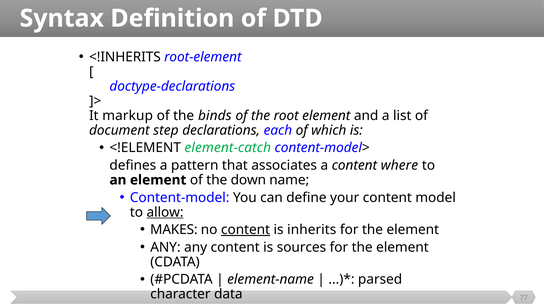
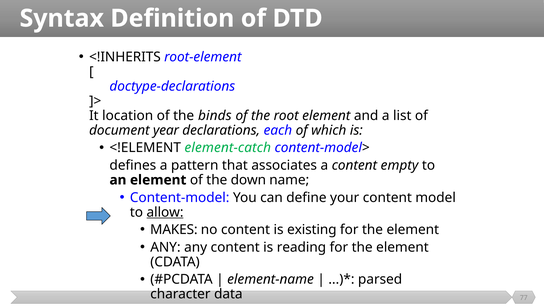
markup: markup -> location (128, 116)
step: step -> year (166, 130)
where: where -> empty (399, 165)
content underline: present -> none (246, 230)
inherits: inherits -> existing (312, 230)
sources: sources -> reading (301, 247)
